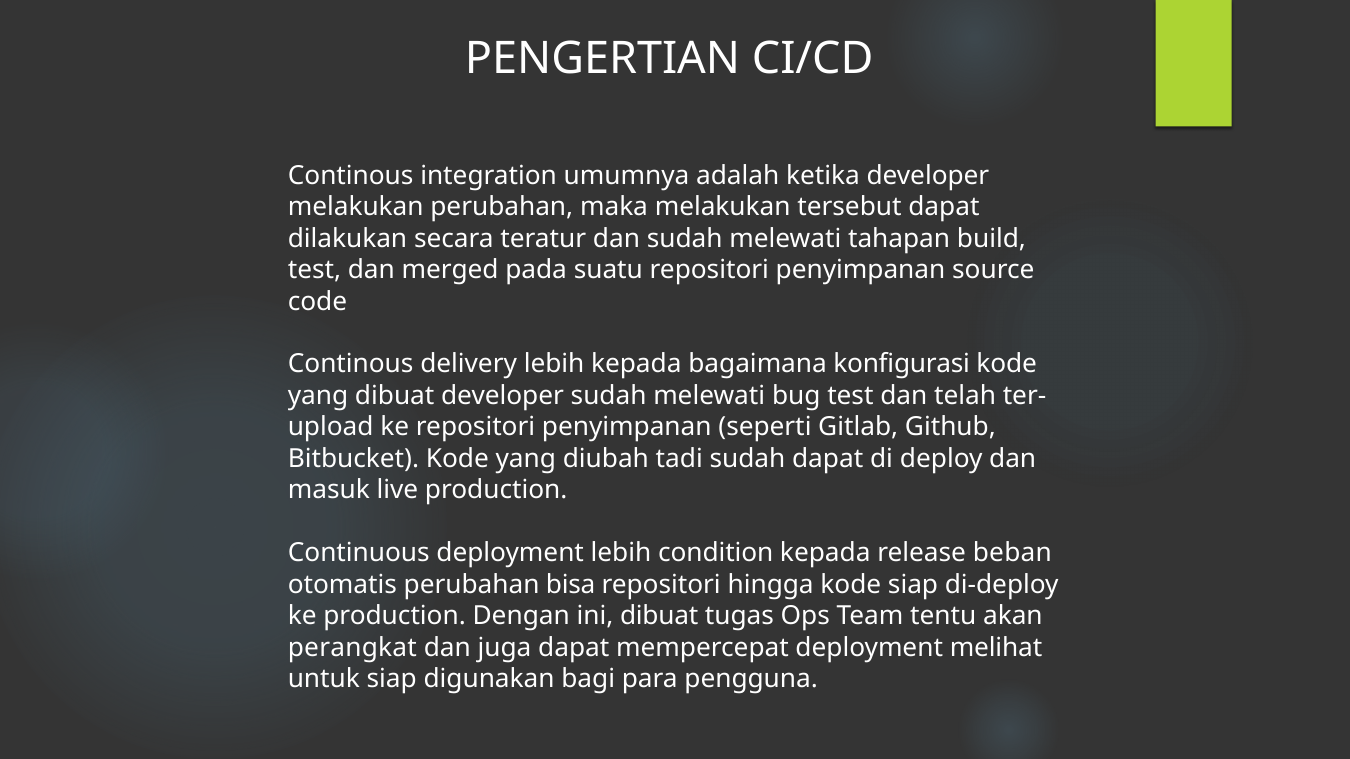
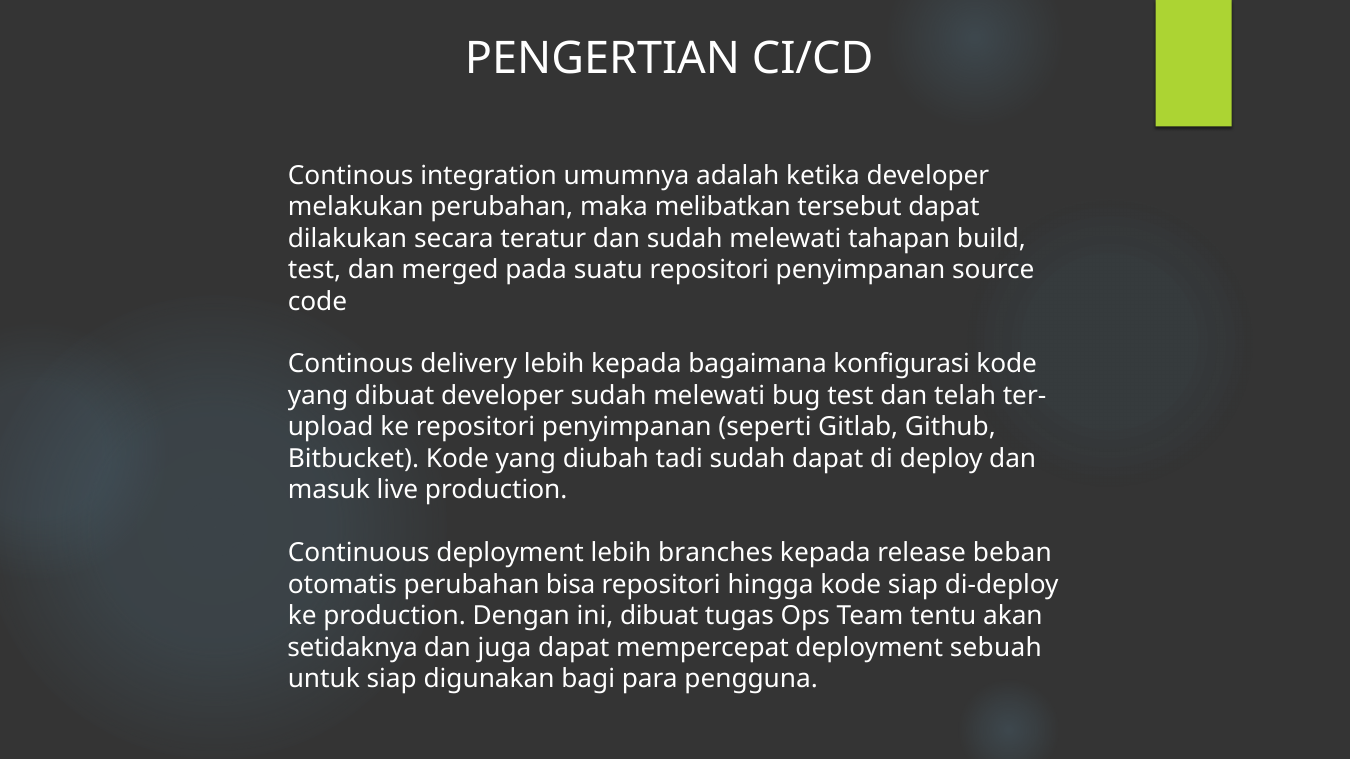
maka melakukan: melakukan -> melibatkan (723, 207)
condition: condition -> branches (716, 553)
perangkat: perangkat -> setidaknya (353, 648)
melihat: melihat -> sebuah (996, 648)
